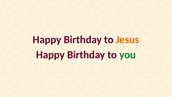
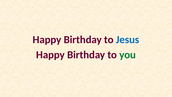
Jesus colour: orange -> blue (128, 40)
